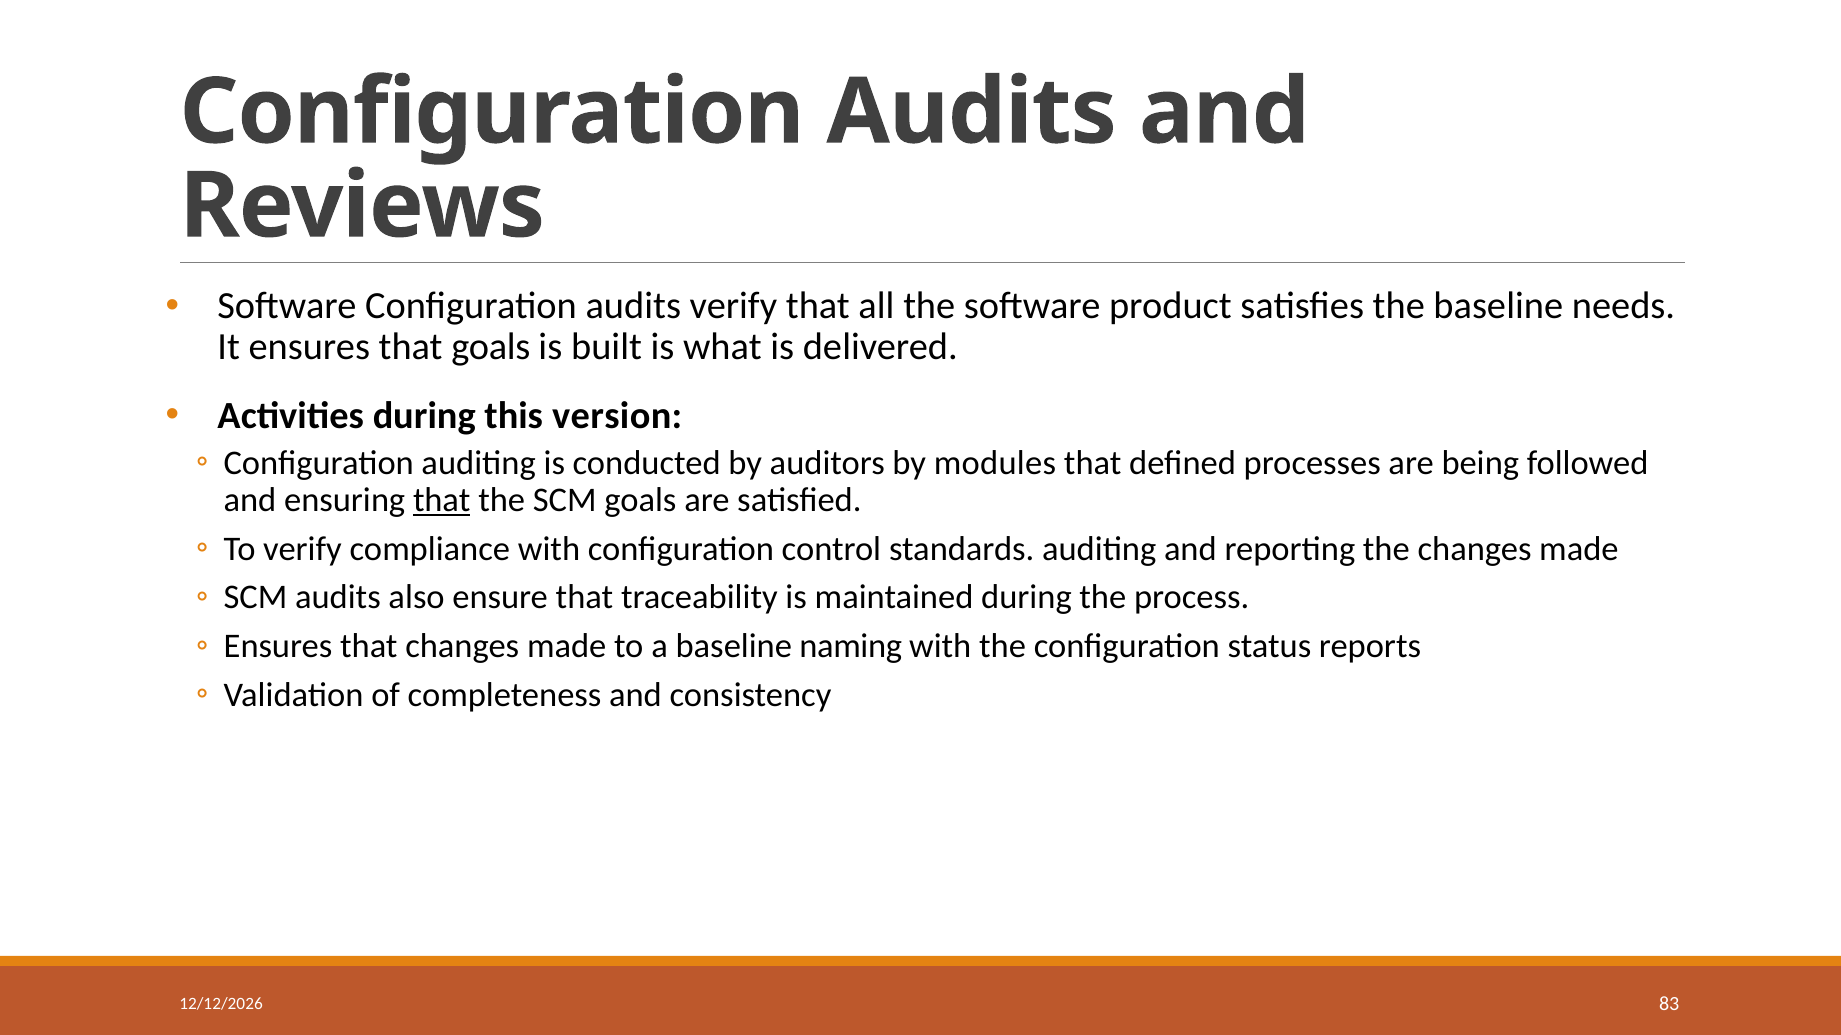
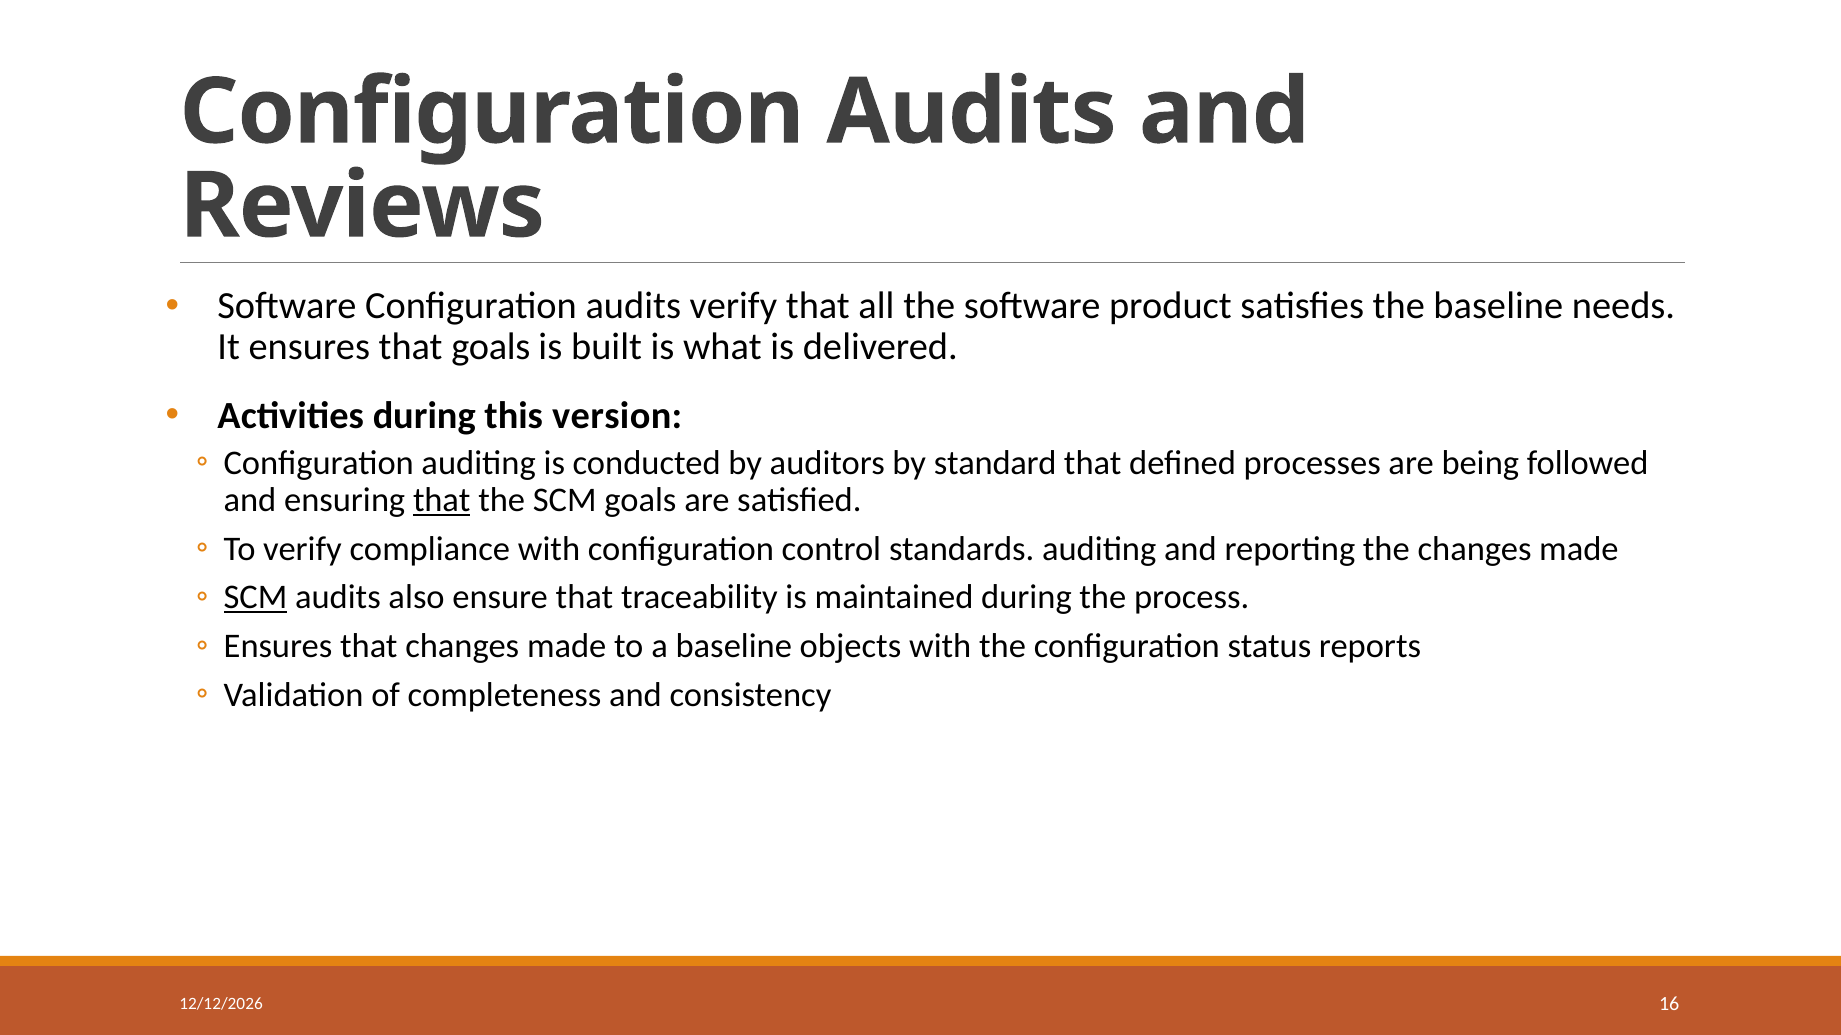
modules: modules -> standard (995, 463)
SCM underline: none -> present (255, 598)
naming: naming -> objects (850, 647)
83: 83 -> 16 (1669, 1004)
